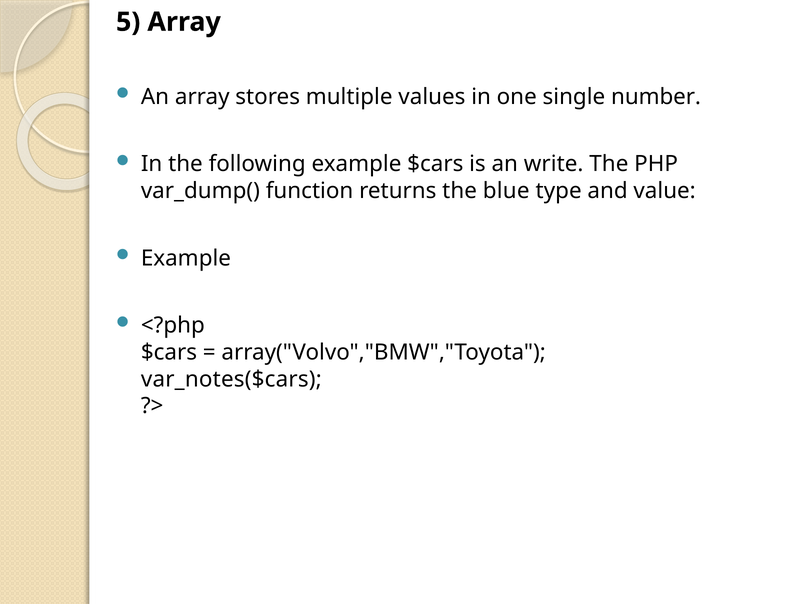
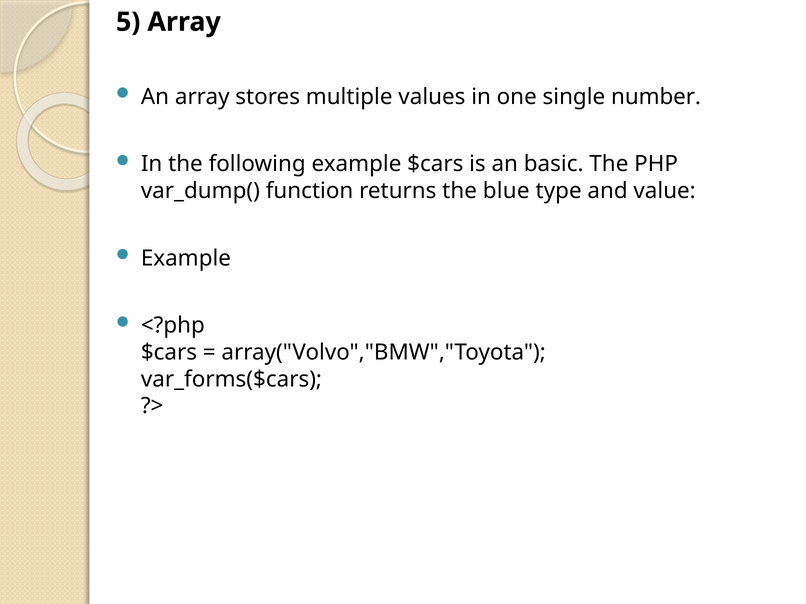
write: write -> basic (554, 164)
var_notes($cars: var_notes($cars -> var_forms($cars (231, 379)
